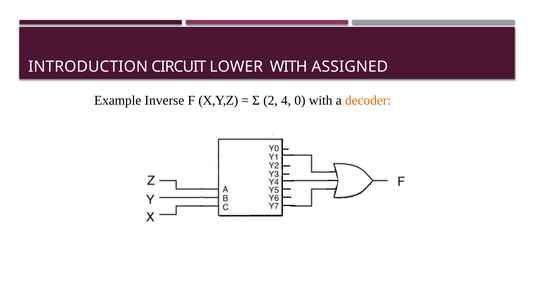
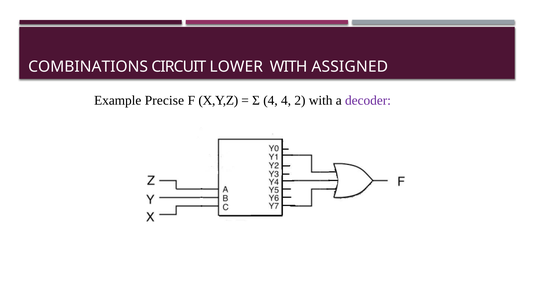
INTRODUCTION: INTRODUCTION -> COMBINATIONS (88, 67)
Inverse: Inverse -> Precise (164, 101)
Σ 2: 2 -> 4 (270, 101)
0: 0 -> 2 (300, 101)
decoder colour: orange -> purple (368, 101)
